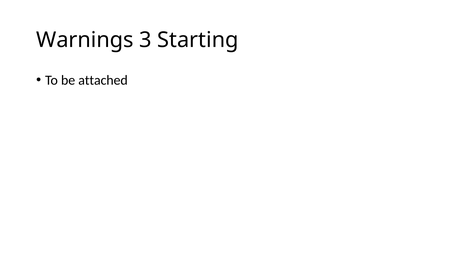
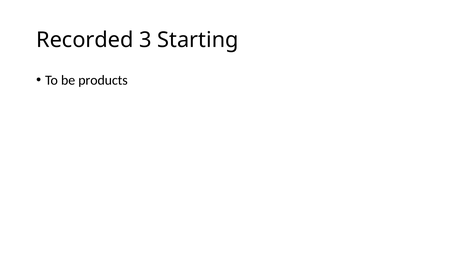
Warnings: Warnings -> Recorded (85, 40)
attached: attached -> products (103, 80)
